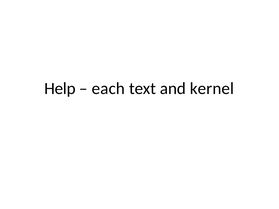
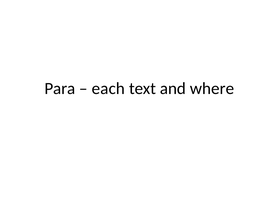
Help: Help -> Para (60, 89)
kernel: kernel -> where (212, 89)
